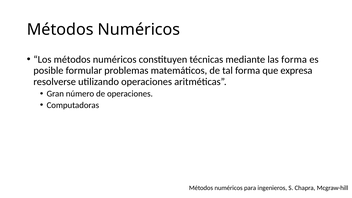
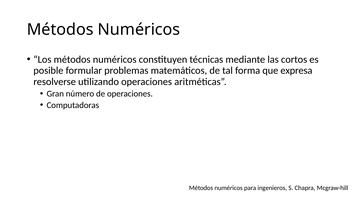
las forma: forma -> cortos (294, 60)
